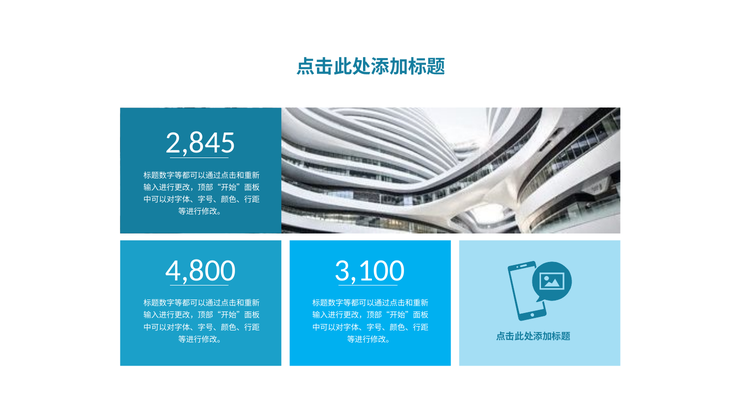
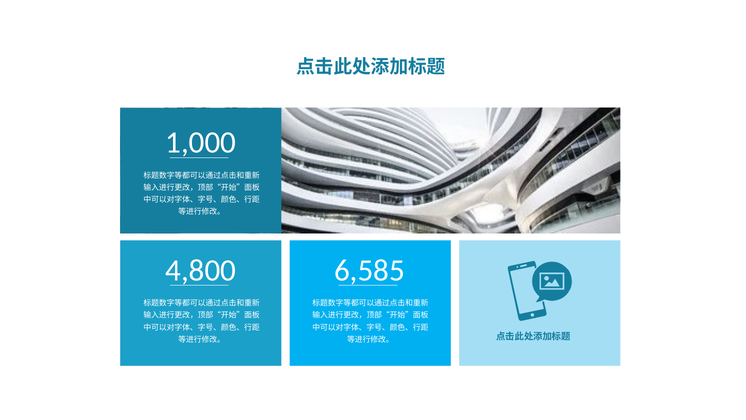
2,845: 2,845 -> 1,000 (201, 143)
3,100: 3,100 -> 6,585 (370, 270)
